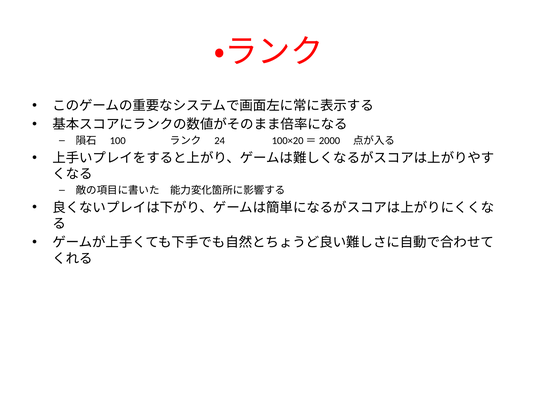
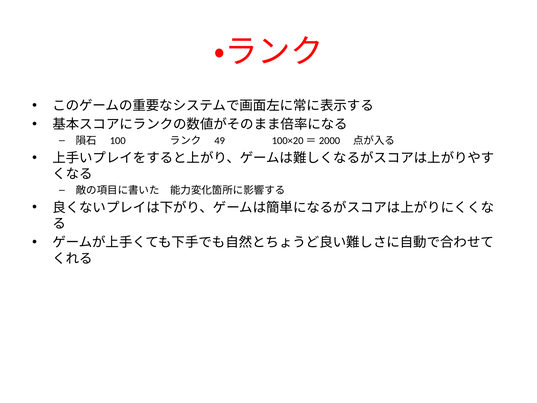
24: 24 -> 49 (220, 141)
